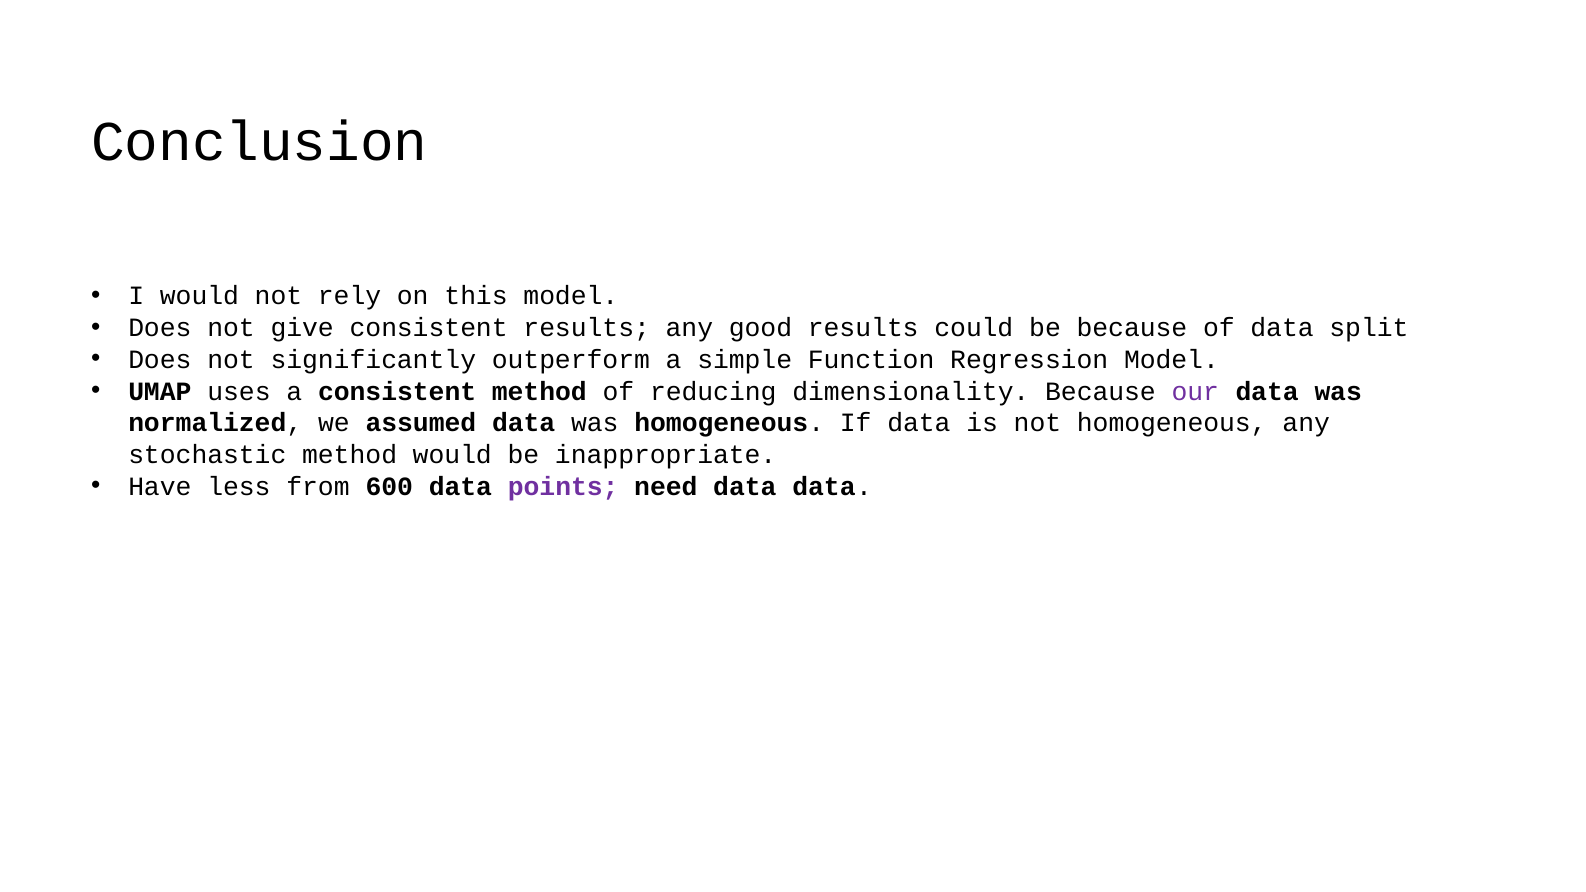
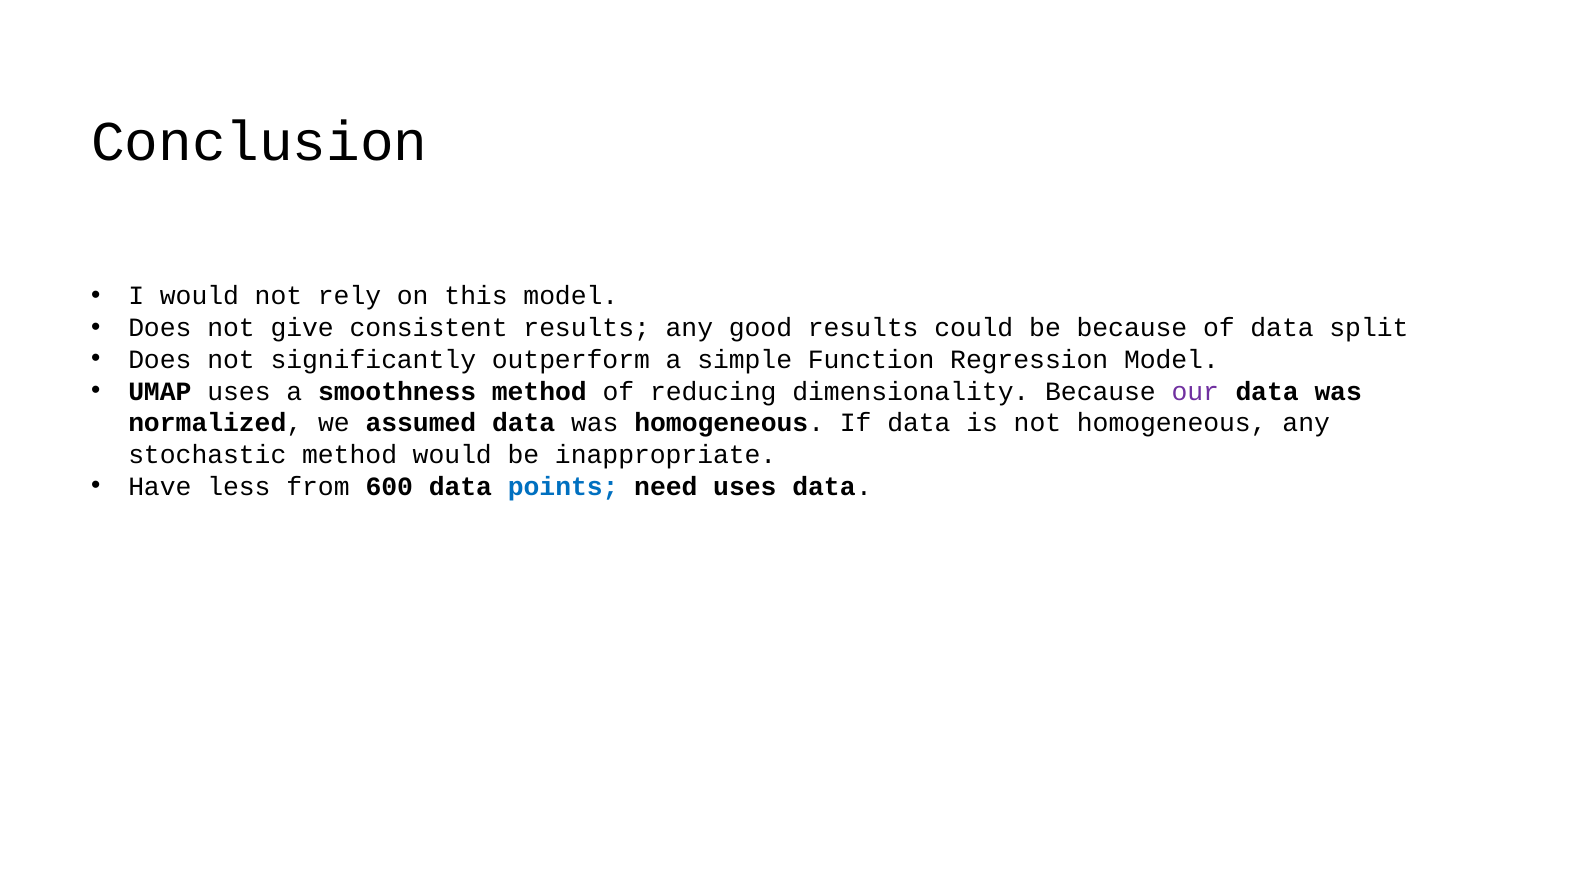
a consistent: consistent -> smoothness (397, 391)
points colour: purple -> blue (563, 486)
need data: data -> uses (745, 486)
